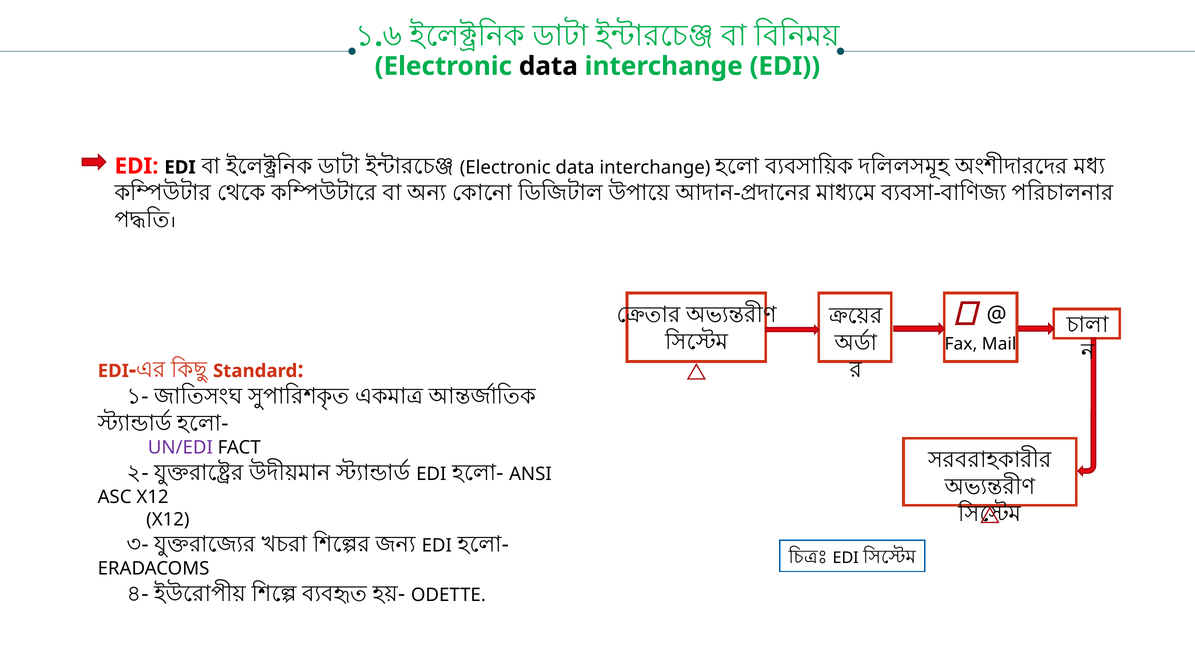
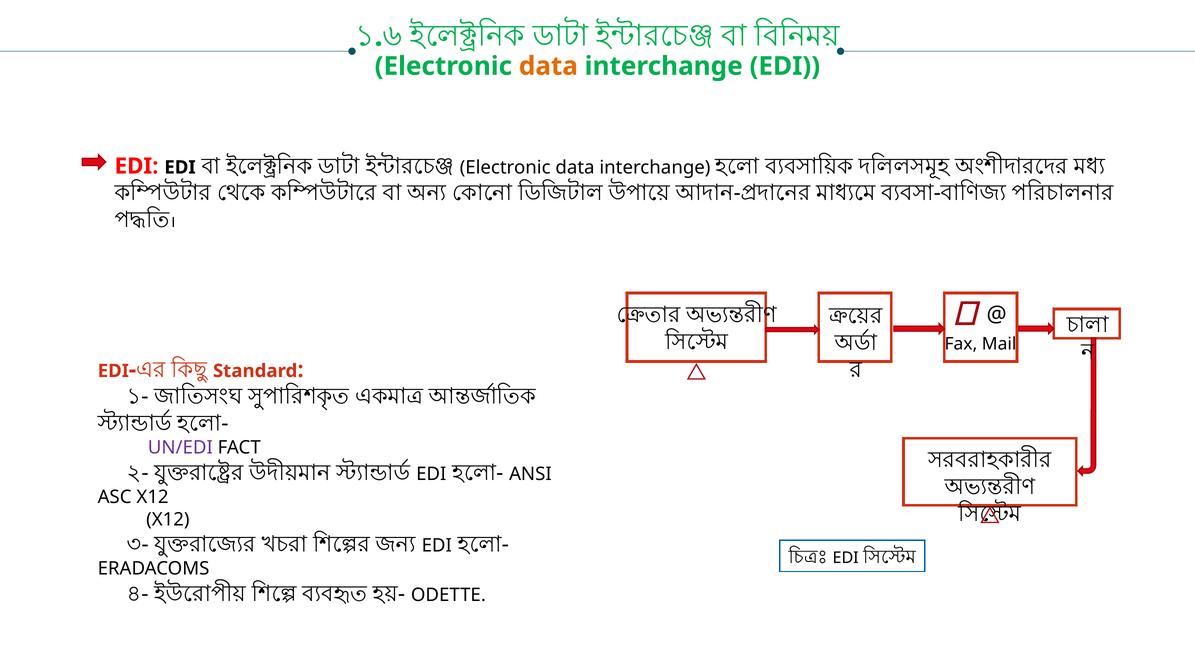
data colour: black -> orange (548, 66)
